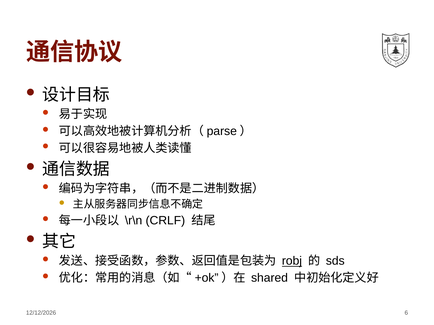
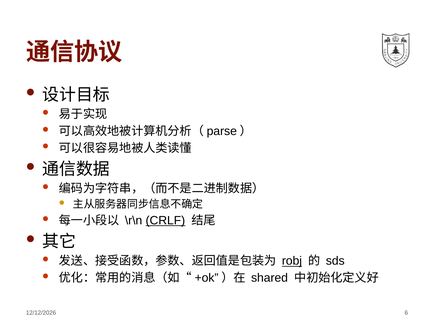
CRLF underline: none -> present (165, 221)
